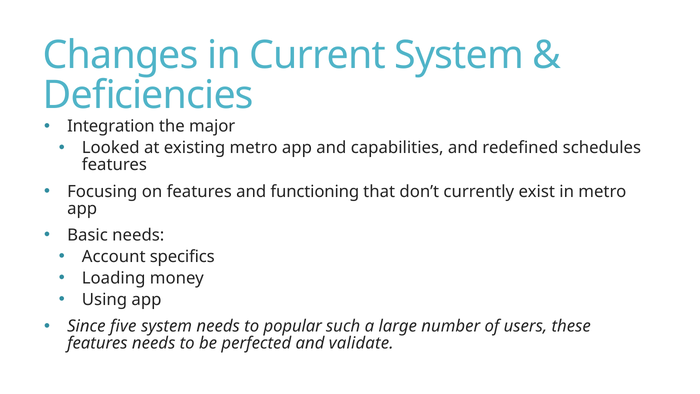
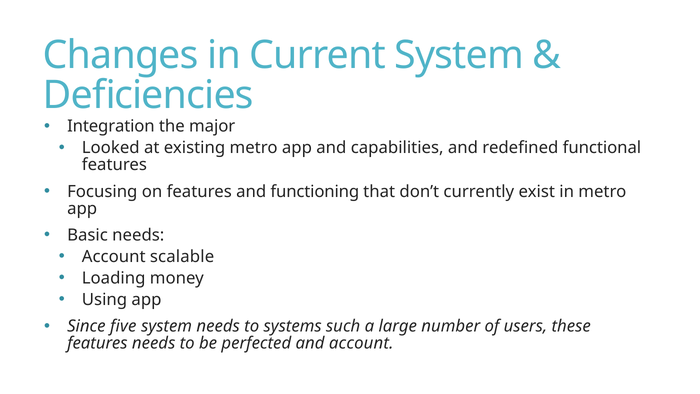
schedules: schedules -> functional (602, 148)
specifics: specifics -> scalable (182, 257)
popular: popular -> systems (293, 326)
and validate: validate -> account (361, 343)
